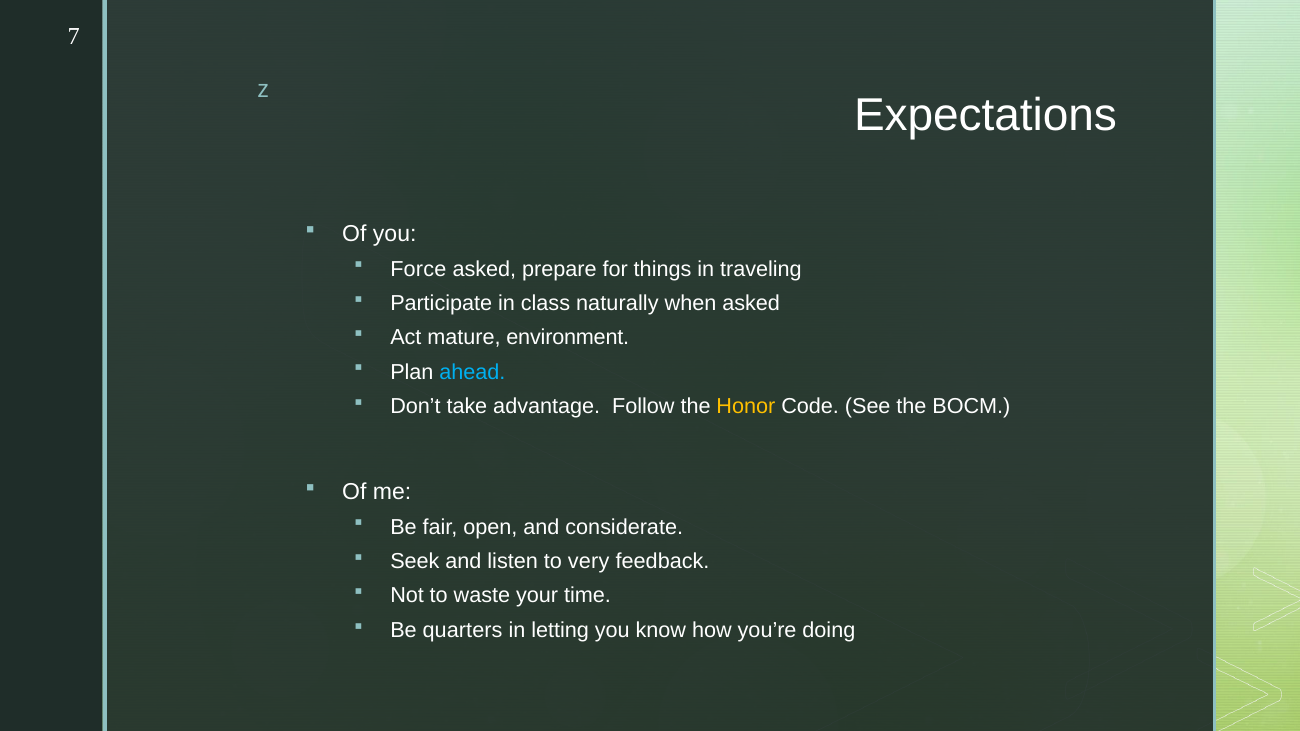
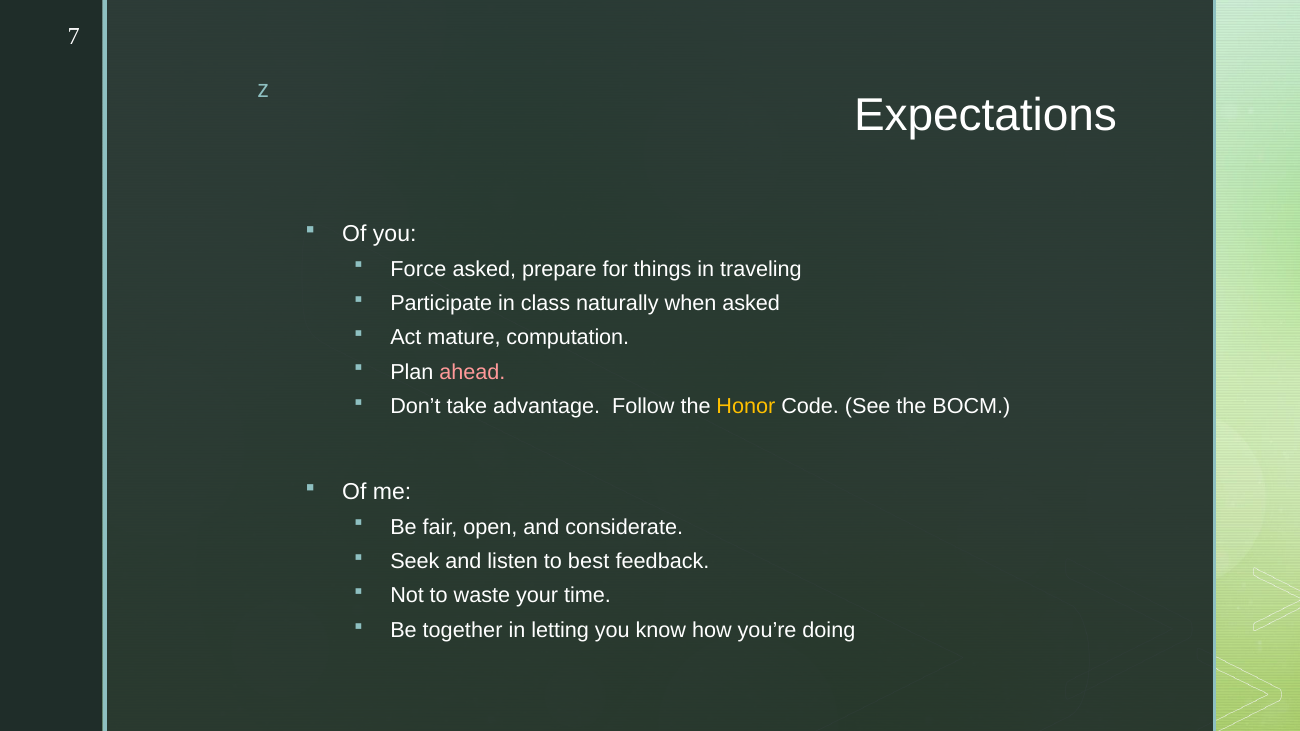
environment: environment -> computation (568, 338)
ahead colour: light blue -> pink (472, 372)
very: very -> best (589, 562)
quarters: quarters -> together (463, 630)
